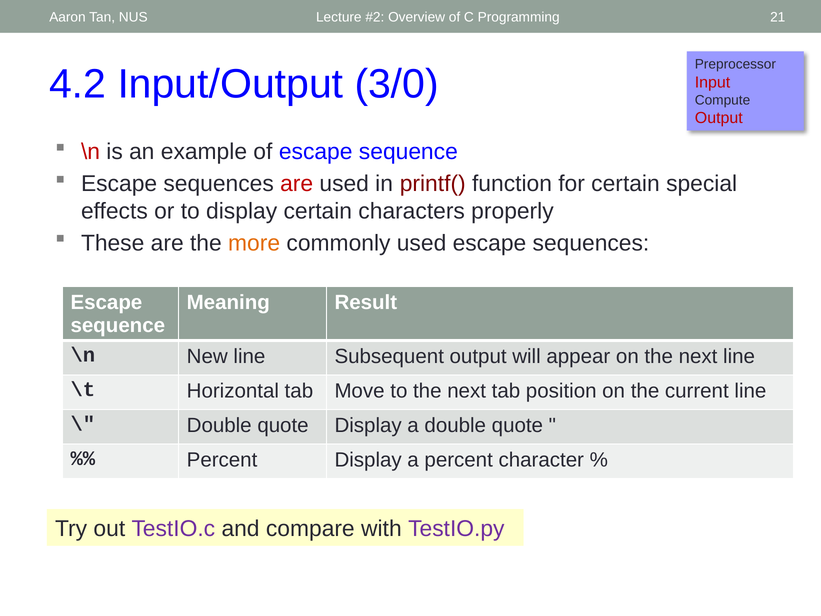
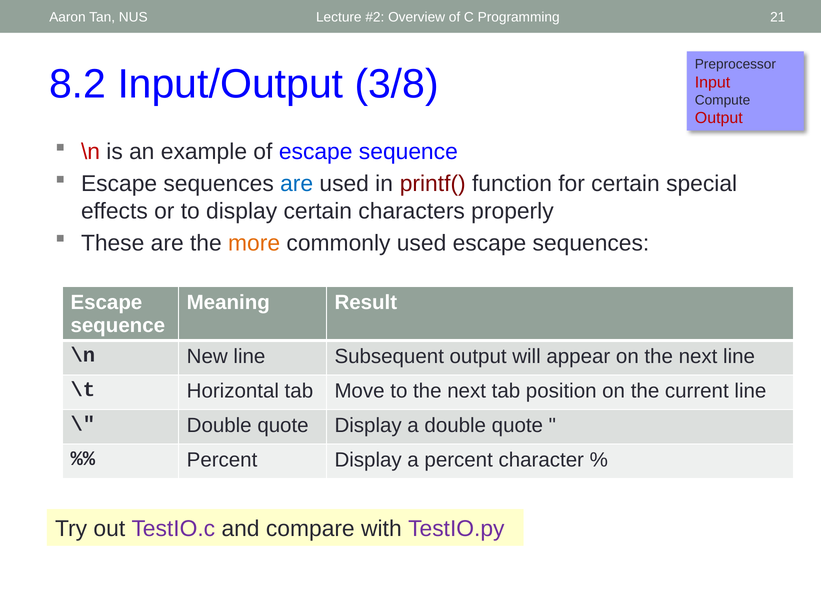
4.2: 4.2 -> 8.2 (78, 84)
3/0: 3/0 -> 3/8 (397, 84)
are colour: red -> blue (297, 184)
